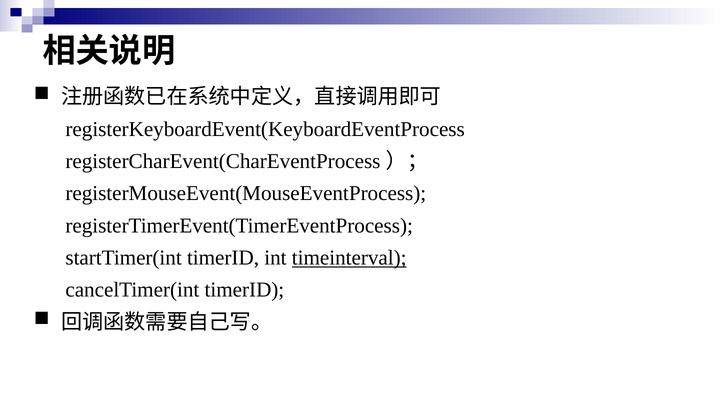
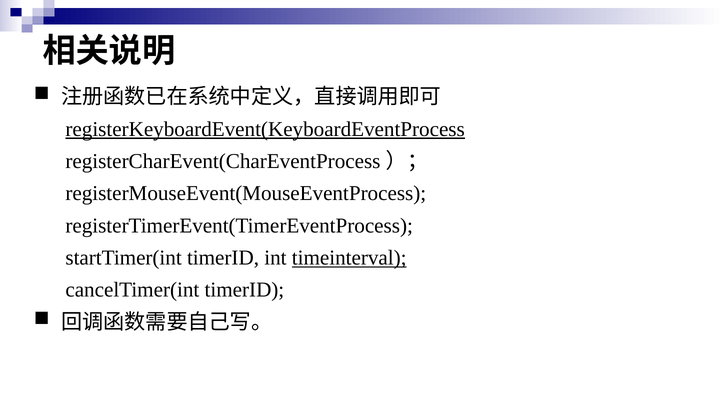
registerKeyboardEvent(KeyboardEventProcess underline: none -> present (265, 129)
